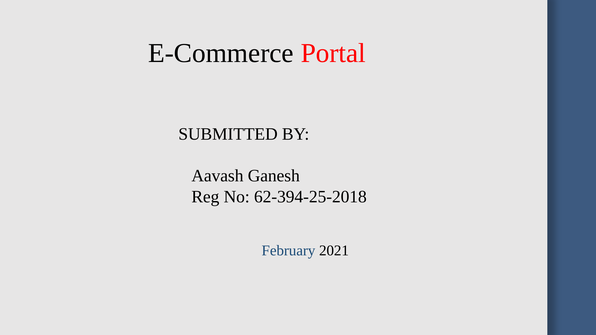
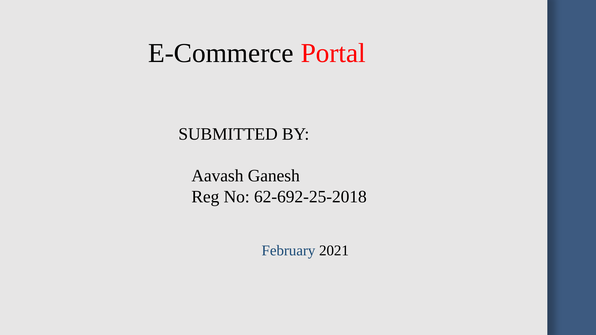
62-394-25-2018: 62-394-25-2018 -> 62-692-25-2018 (310, 197)
